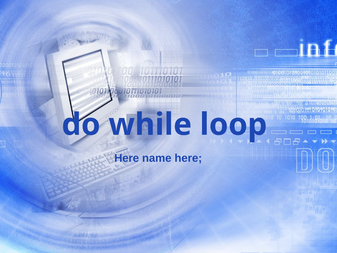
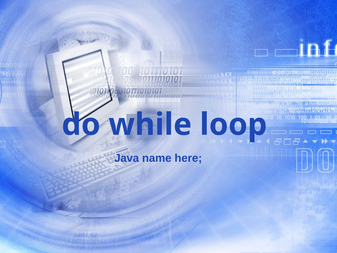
Here: Here -> Java (127, 158)
